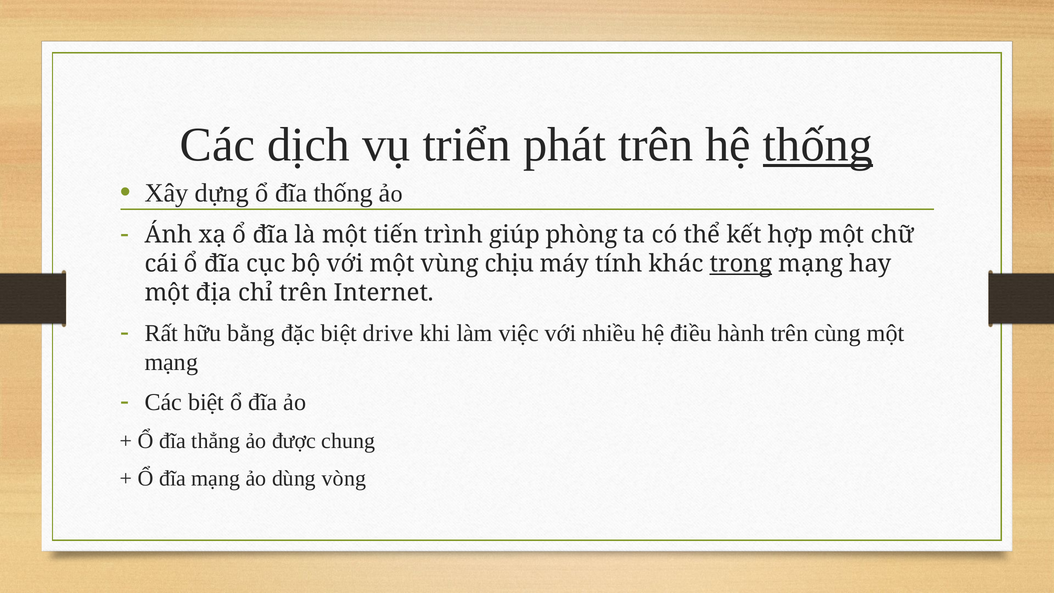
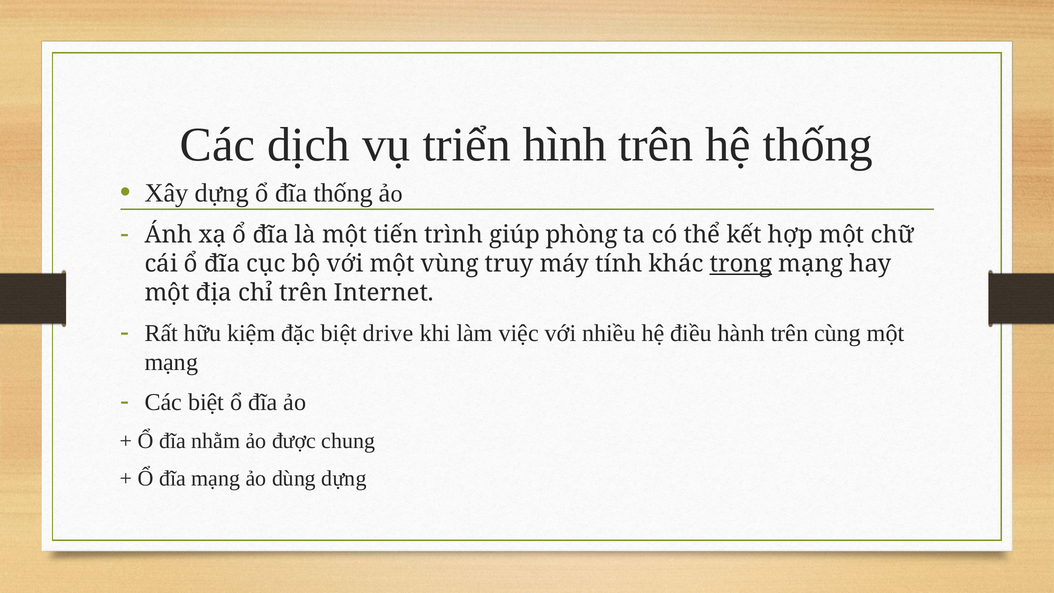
phát: phát -> hình (565, 145)
thống underline: present -> none (818, 145)
chịu: chịu -> truy (509, 264)
bằng: bằng -> kiệm (251, 333)
thẳng: thẳng -> nhằm (216, 441)
dùng vòng: vòng -> dựng (344, 478)
